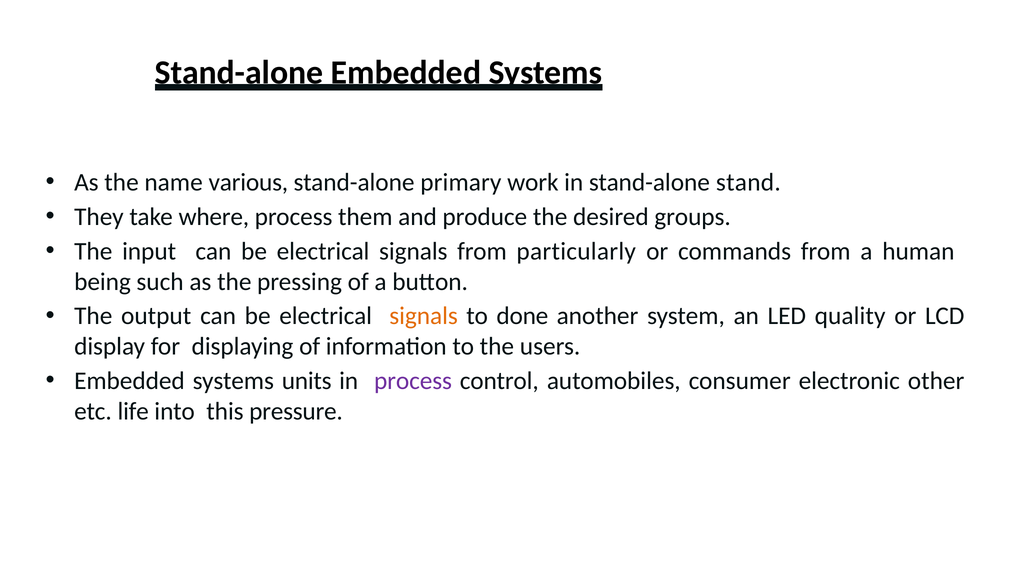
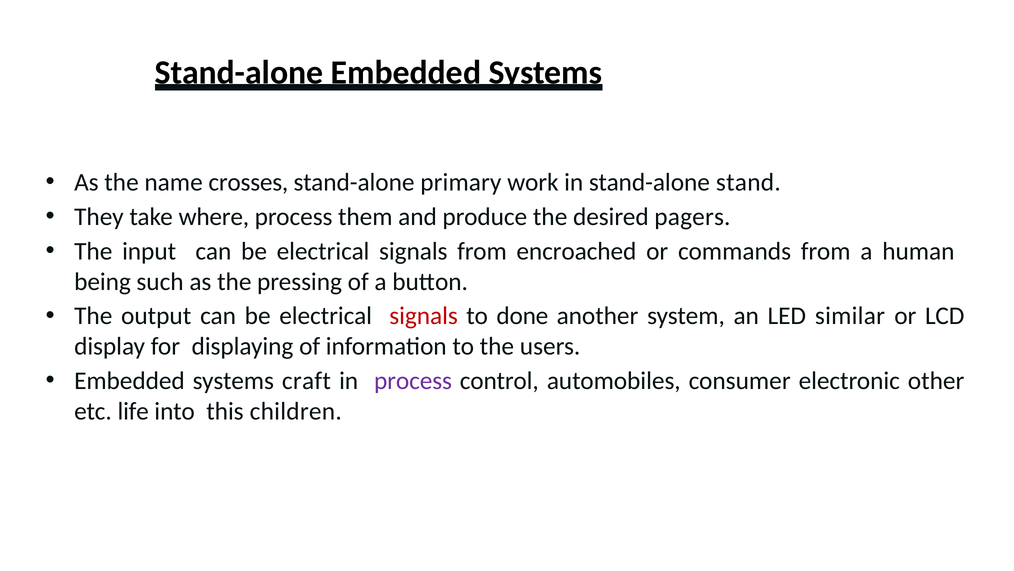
various: various -> crosses (248, 182)
groups: groups -> pagers (692, 217)
particularly: particularly -> encroached (576, 251)
signals colour: orange -> red (424, 316)
quality: quality -> similar (850, 316)
units: units -> craft (306, 381)
pressure: pressure -> children (296, 411)
